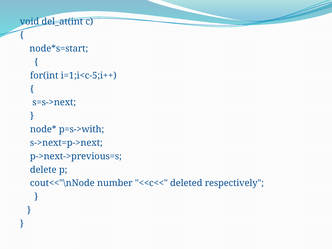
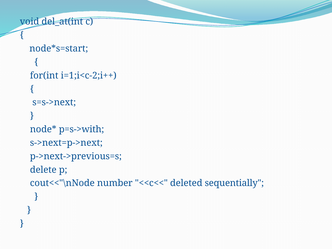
i=1;i<c-5;i++: i=1;i<c-5;i++ -> i=1;i<c-2;i++ (89, 75)
respectively: respectively -> sequentially (234, 183)
